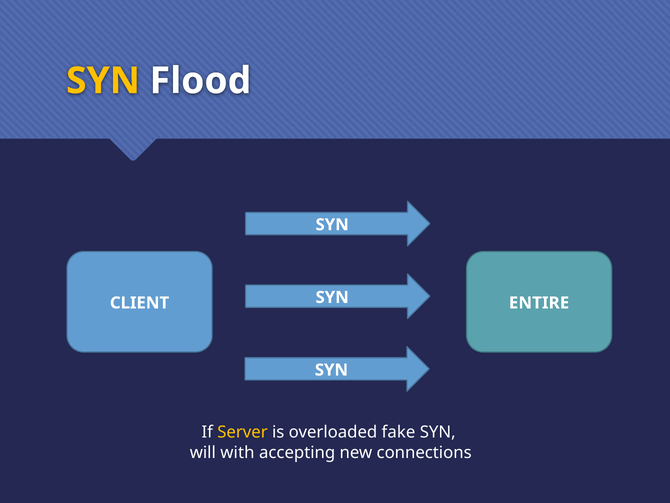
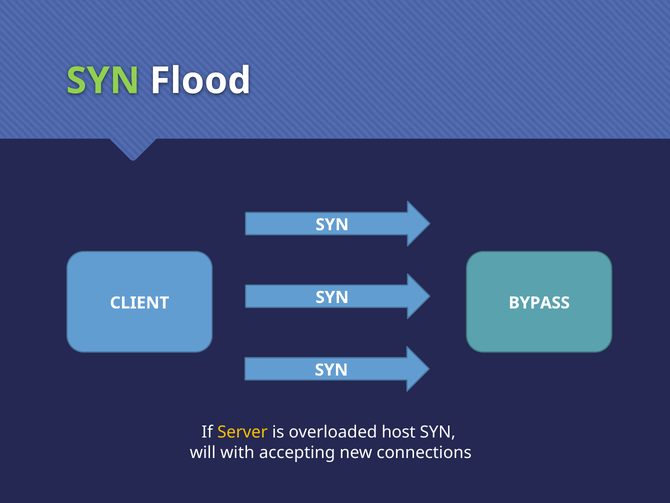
SYN colour: yellow -> light green (103, 81)
ENTIRE: ENTIRE -> BYPASS (539, 303)
fake: fake -> host (399, 432)
